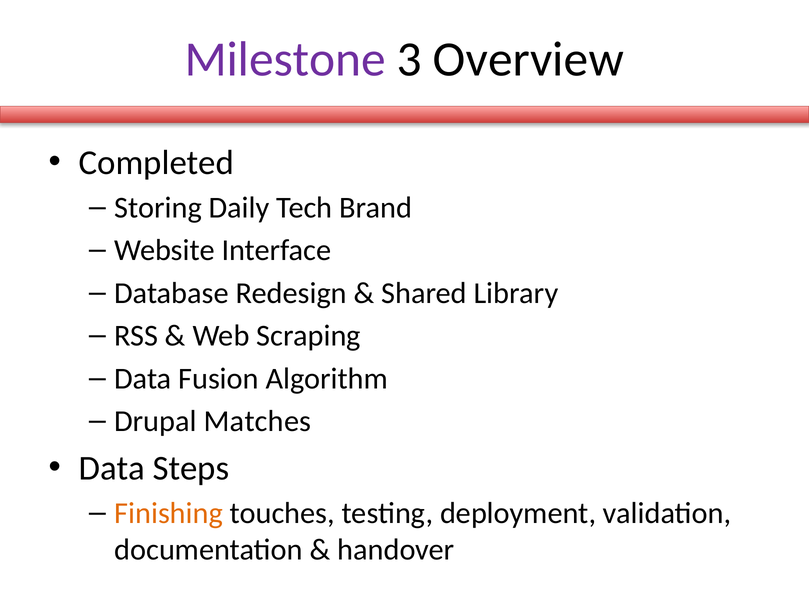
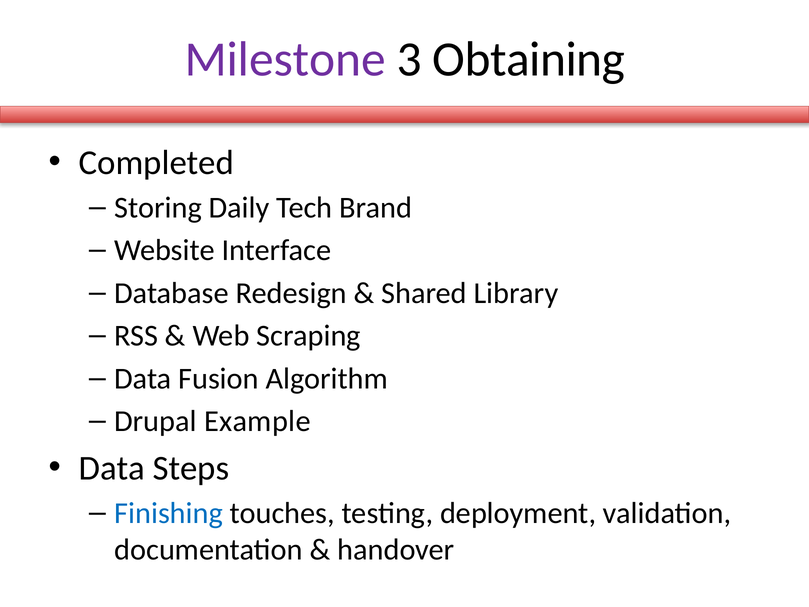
Overview: Overview -> Obtaining (529, 59)
Matches: Matches -> Example (257, 421)
Finishing colour: orange -> blue (169, 513)
